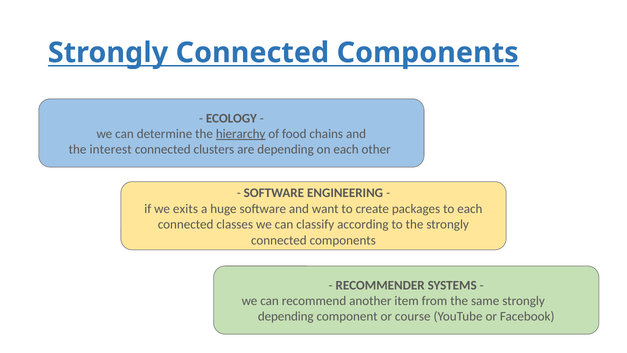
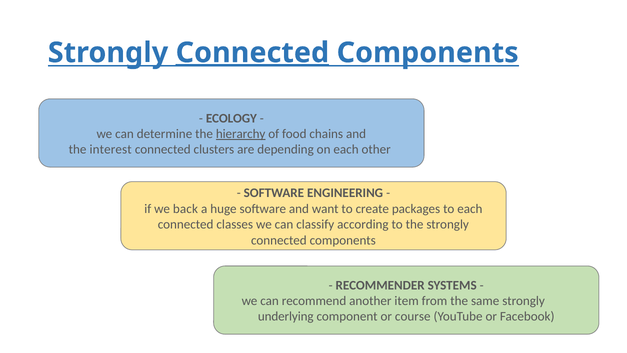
Connected underline: none -> present (252, 53)
exits: exits -> back (185, 209)
depending: depending -> underlying (286, 316)
